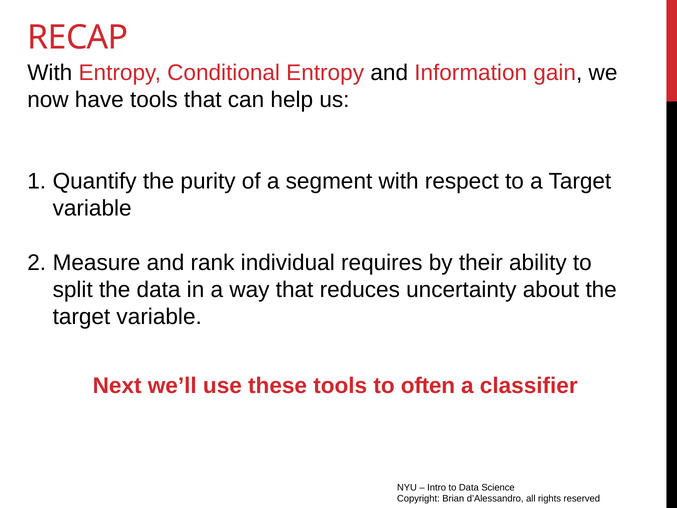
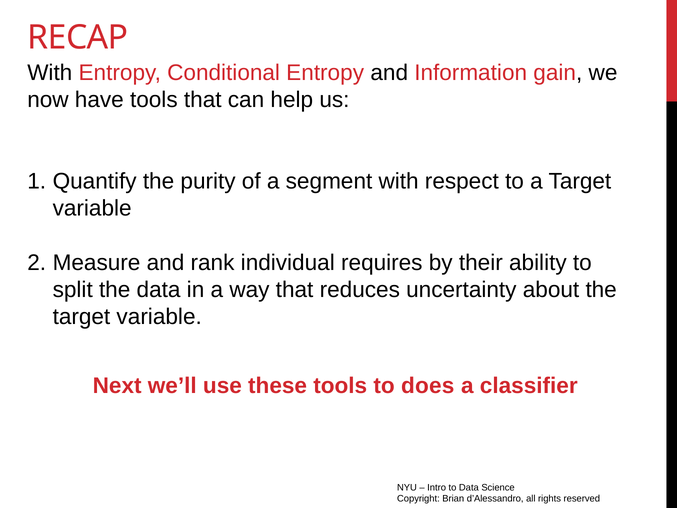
often: often -> does (428, 386)
